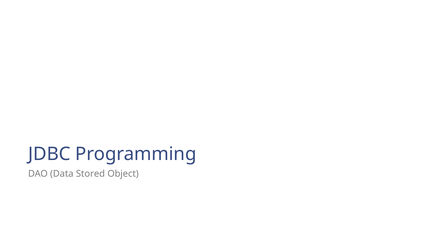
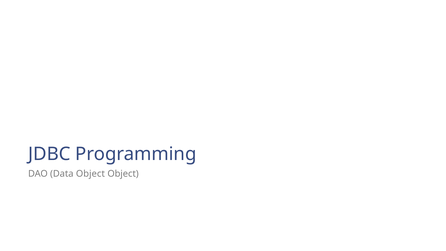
Data Stored: Stored -> Object (90, 174)
